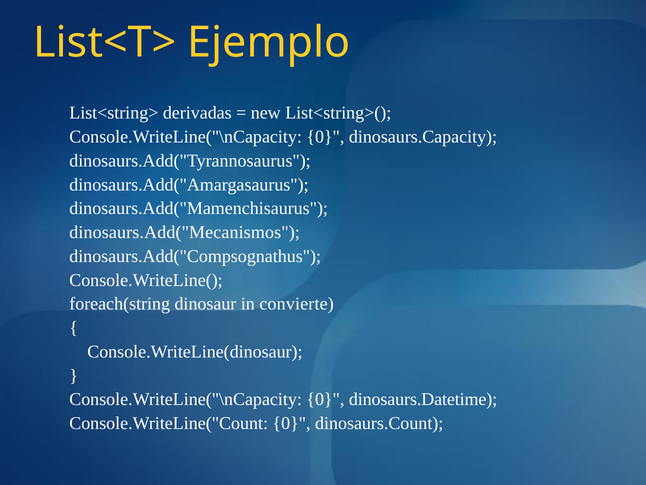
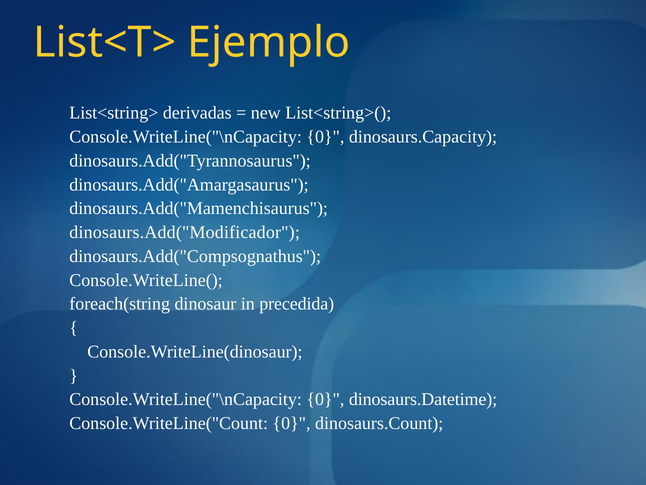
dinosaurs.Add("Mecanismos: dinosaurs.Add("Mecanismos -> dinosaurs.Add("Modificador (185, 232)
convierte: convierte -> precedida (297, 304)
